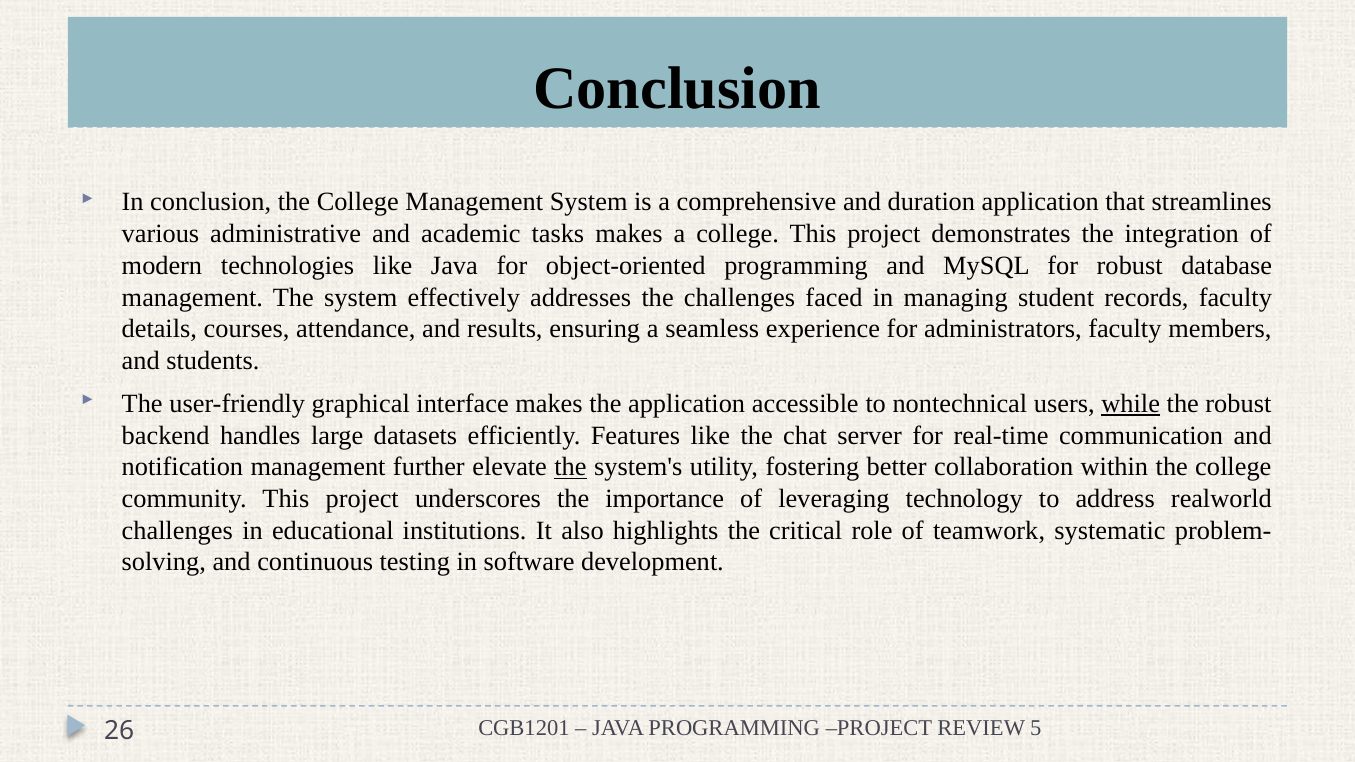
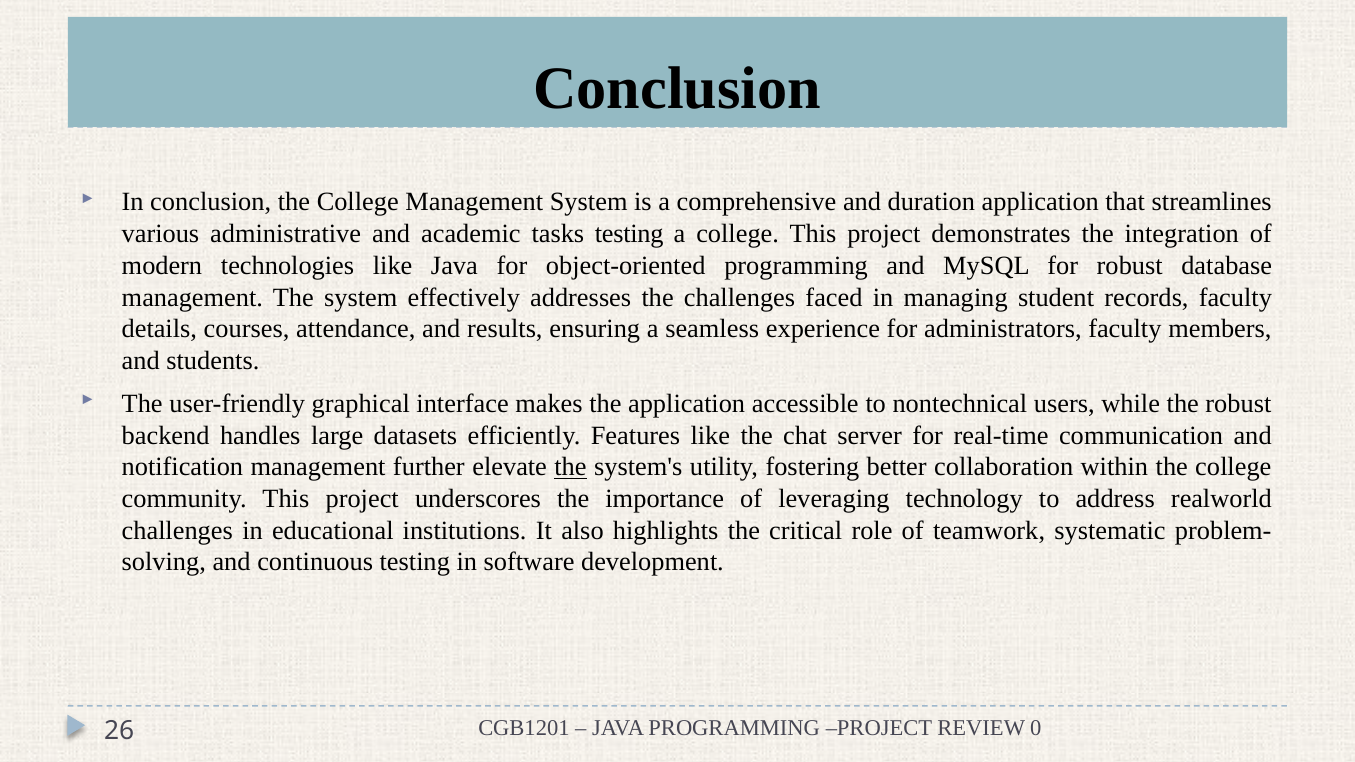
tasks makes: makes -> testing (629, 234)
while underline: present -> none (1131, 404)
5: 5 -> 0 (1036, 728)
